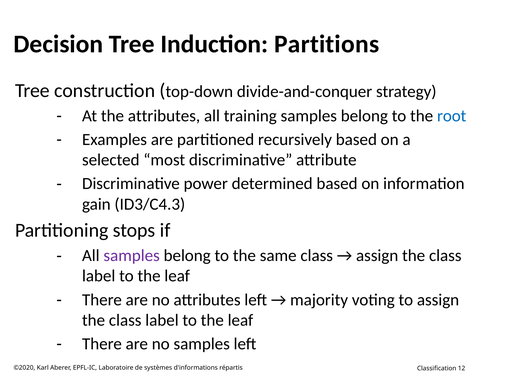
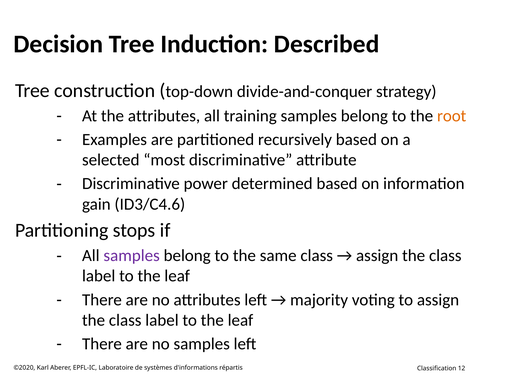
Partitions: Partitions -> Described (327, 44)
root colour: blue -> orange (452, 116)
ID3/C4.3: ID3/C4.3 -> ID3/C4.6 (150, 204)
